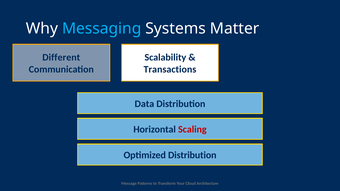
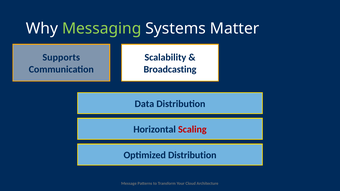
Messaging colour: light blue -> light green (102, 29)
Different: Different -> Supports (61, 58)
Transactions: Transactions -> Broadcasting (170, 69)
